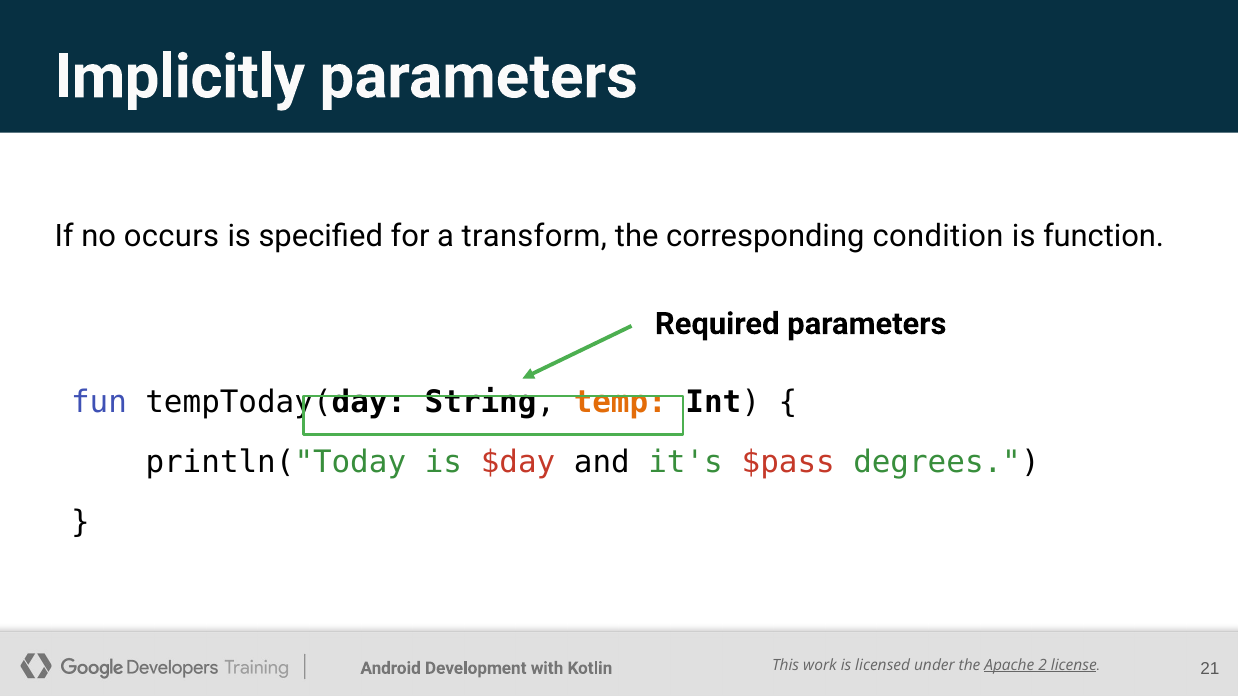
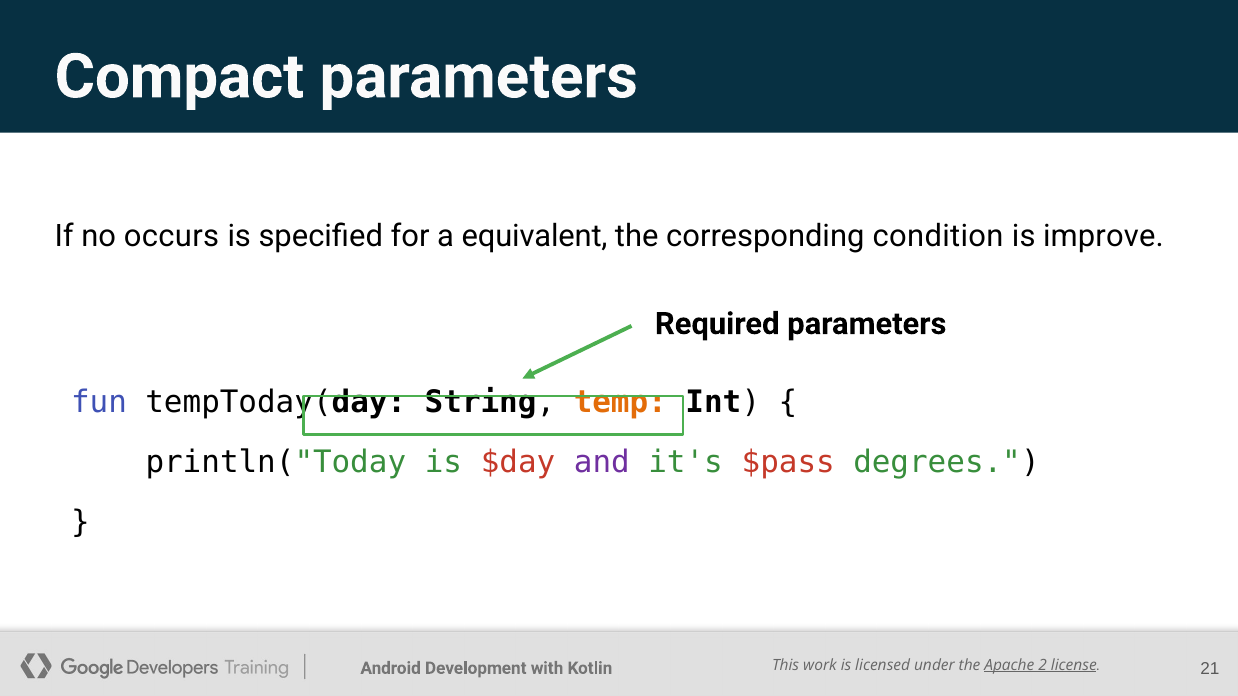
Implicitly: Implicitly -> Compact (179, 77)
transform: transform -> equivalent (535, 236)
function: function -> improve (1103, 236)
and colour: black -> purple (602, 462)
